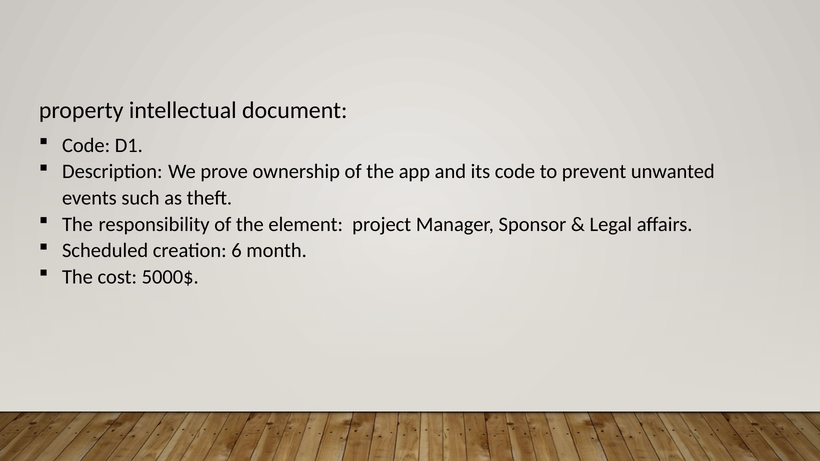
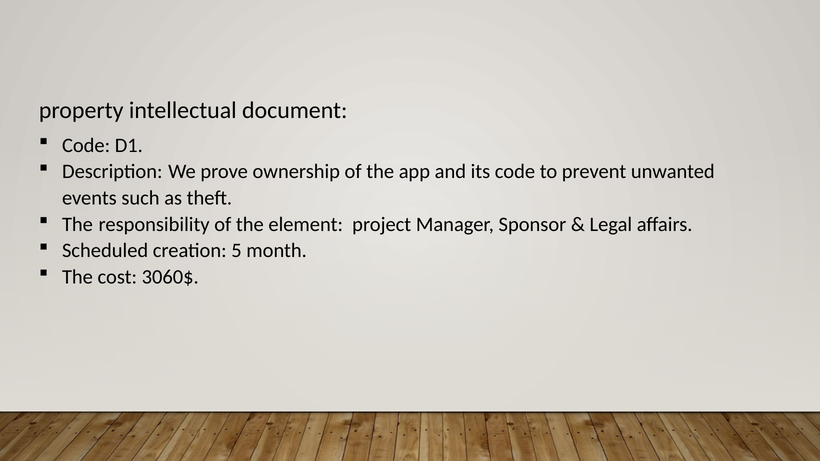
6: 6 -> 5 (236, 251)
5000$: 5000$ -> 3060$ (170, 277)
